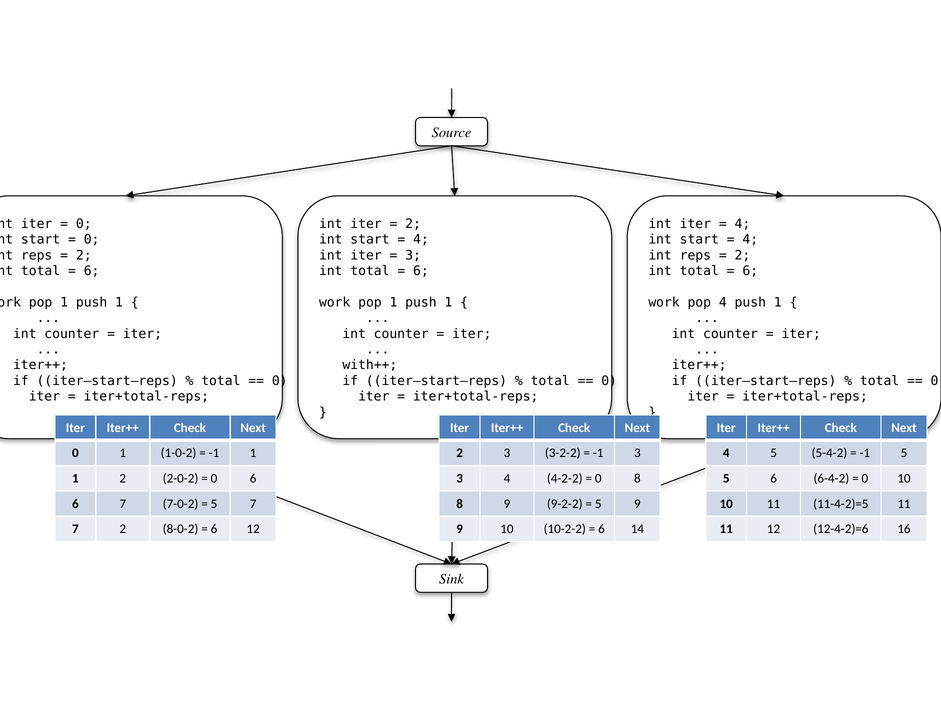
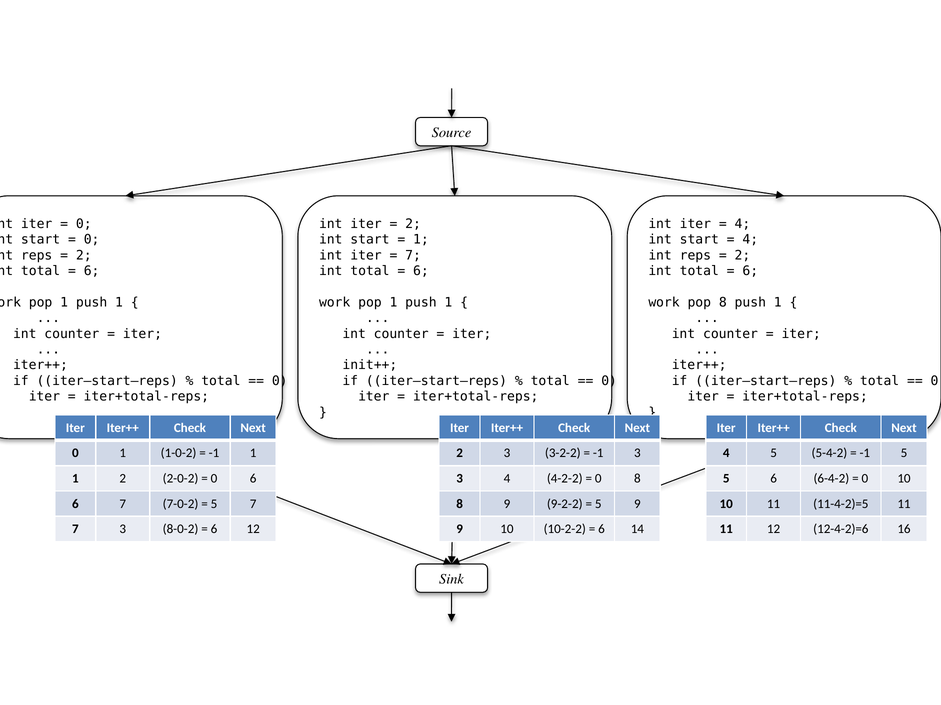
4: 4 -> 1 (421, 240)
3: 3 -> 7 (413, 256)
pop 4: 4 -> 8 (723, 303)
with++: with++ -> init++ (370, 366)
7 2: 2 -> 3 (123, 530)
